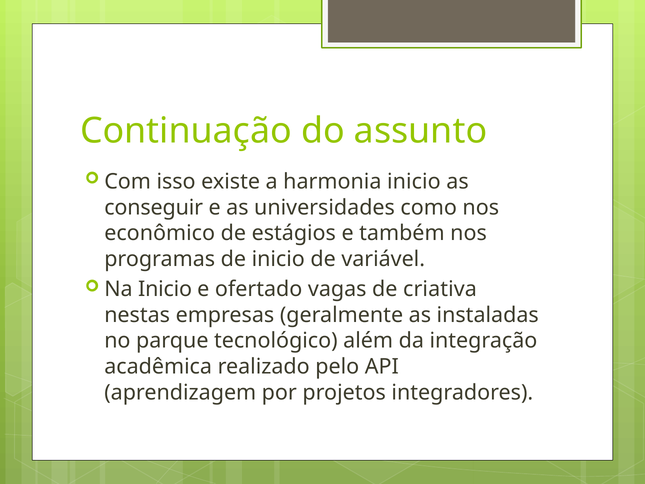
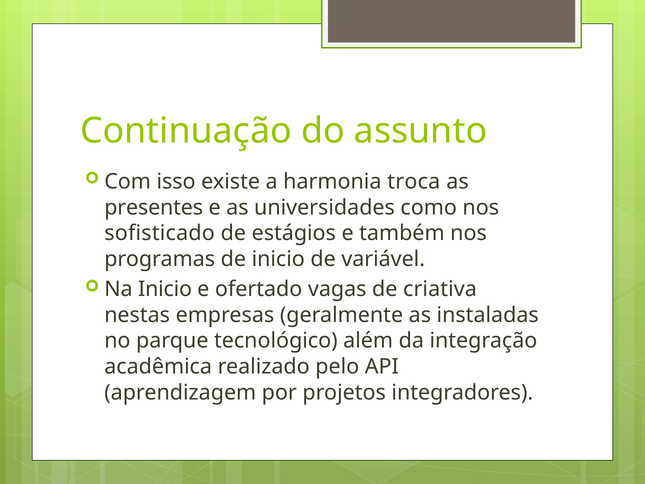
harmonia inicio: inicio -> troca (414, 182)
conseguir: conseguir -> presentes (154, 207)
econômico: econômico -> sofisticado (160, 233)
